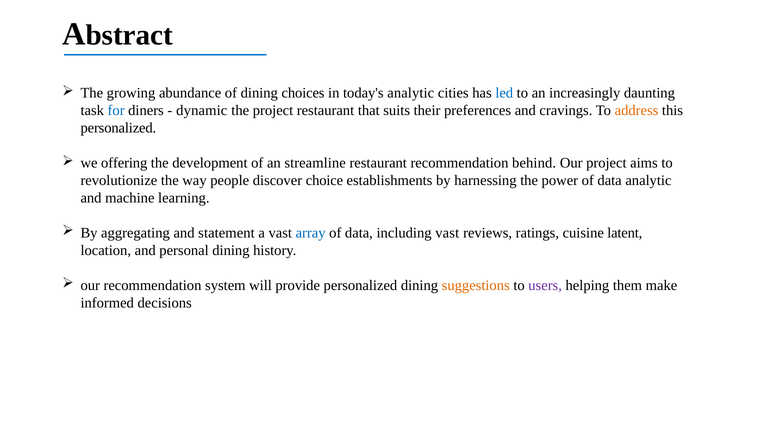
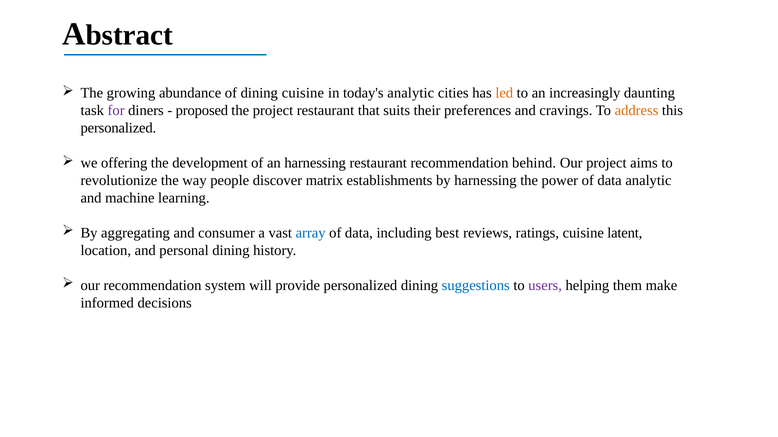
dining choices: choices -> cuisine (303, 93)
led colour: blue -> orange (504, 93)
for colour: blue -> purple (116, 111)
dynamic: dynamic -> proposed (202, 111)
an streamline: streamline -> harnessing (315, 163)
choice: choice -> matrix (324, 181)
statement: statement -> consumer (227, 233)
including vast: vast -> best (447, 233)
suggestions colour: orange -> blue (476, 286)
